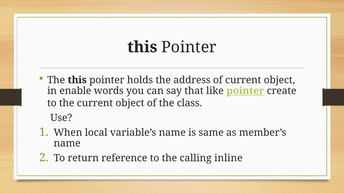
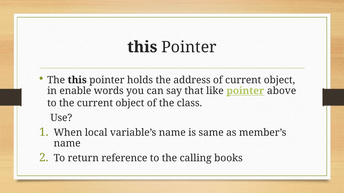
create: create -> above (282, 91)
inline: inline -> books (228, 159)
